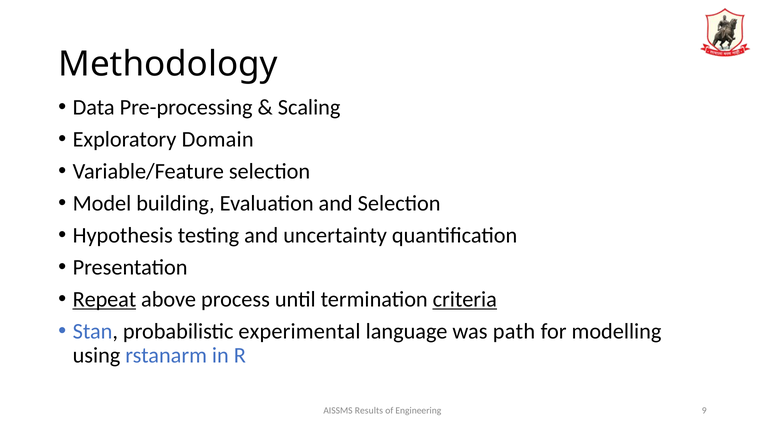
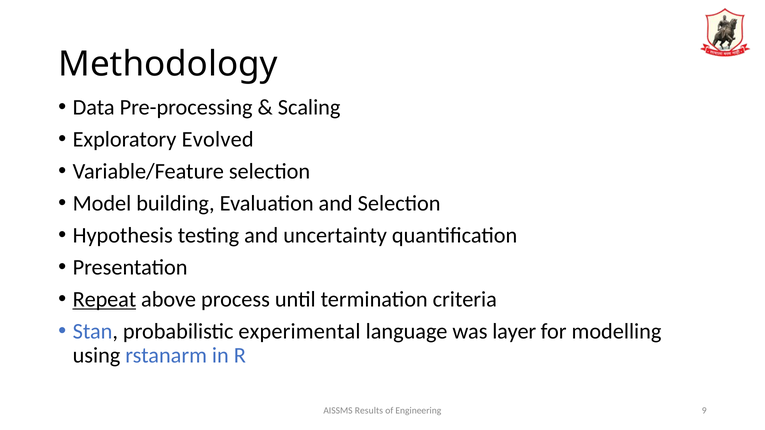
Domain: Domain -> Evolved (218, 140)
criteria underline: present -> none (465, 300)
path: path -> layer (514, 332)
